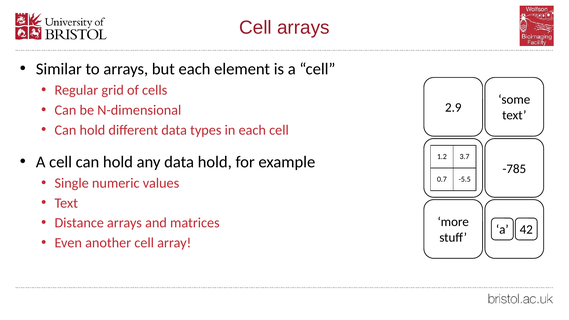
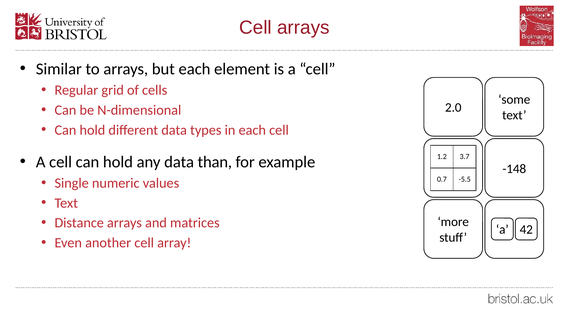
2.9: 2.9 -> 2.0 (453, 108)
data hold: hold -> than (215, 162)
-785: -785 -> -148 (514, 169)
